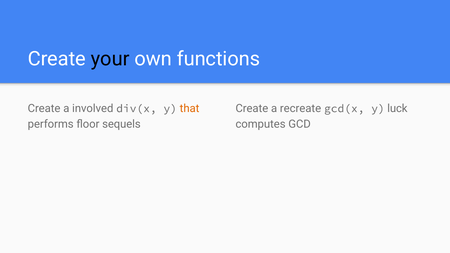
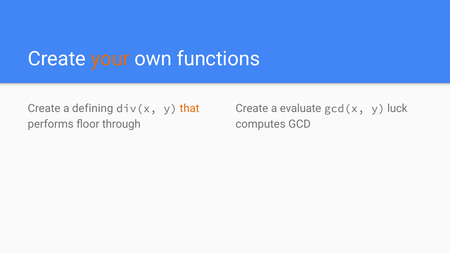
your colour: black -> orange (110, 59)
involved: involved -> defining (93, 109)
recreate: recreate -> evaluate (301, 109)
sequels: sequels -> through (121, 124)
